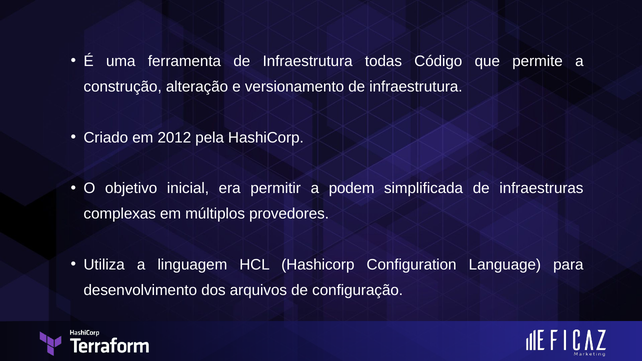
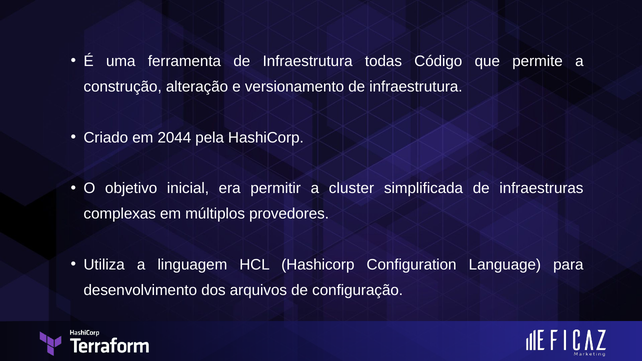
2012: 2012 -> 2044 (174, 138)
podem: podem -> cluster (352, 189)
